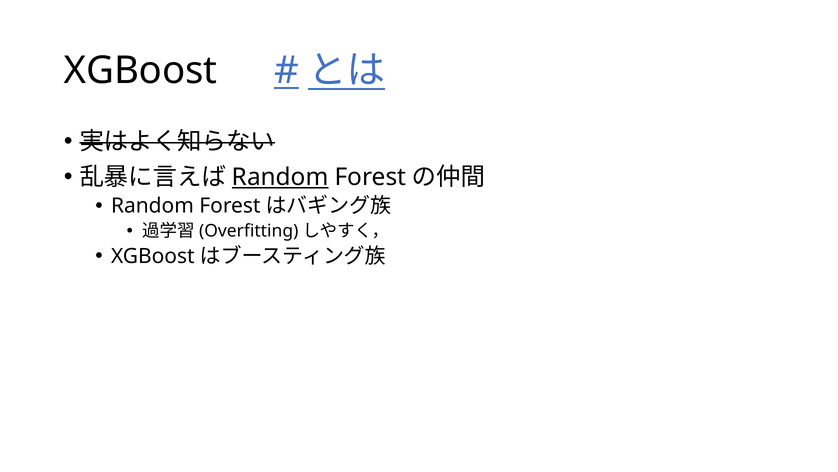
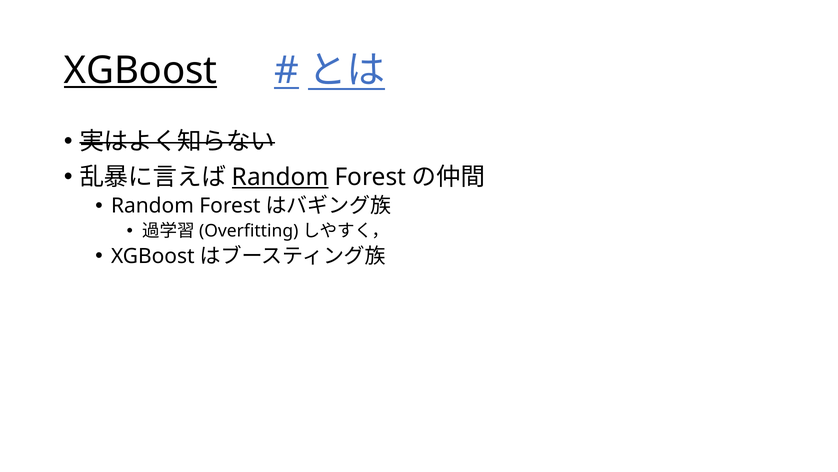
XGBoost underline: none -> present (141, 70)
